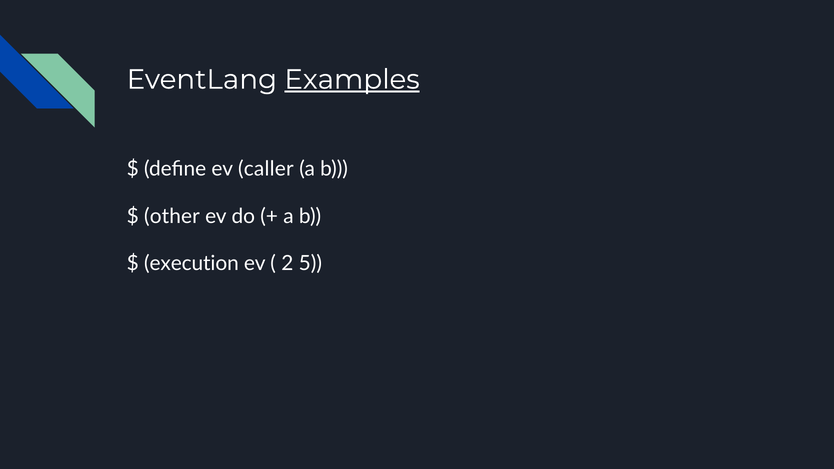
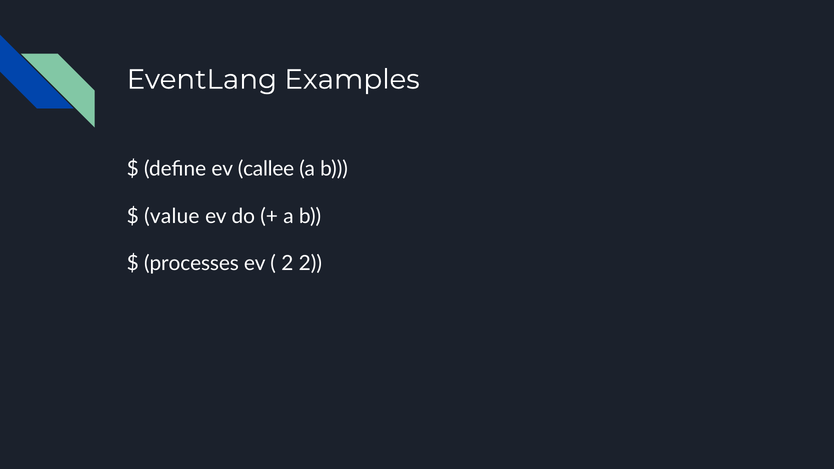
Examples underline: present -> none (352, 80)
caller: caller -> callee (266, 169)
other: other -> value (172, 216)
execution: execution -> processes (191, 264)
2 5: 5 -> 2 (310, 264)
